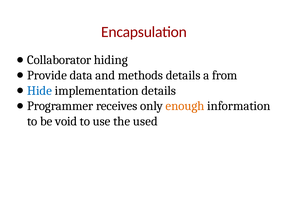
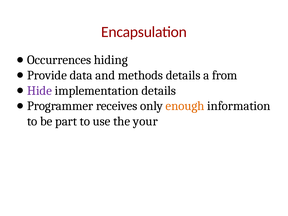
Collaborator: Collaborator -> Occurrences (59, 60)
Hide colour: blue -> purple (39, 91)
void: void -> part (66, 121)
used: used -> your (145, 121)
